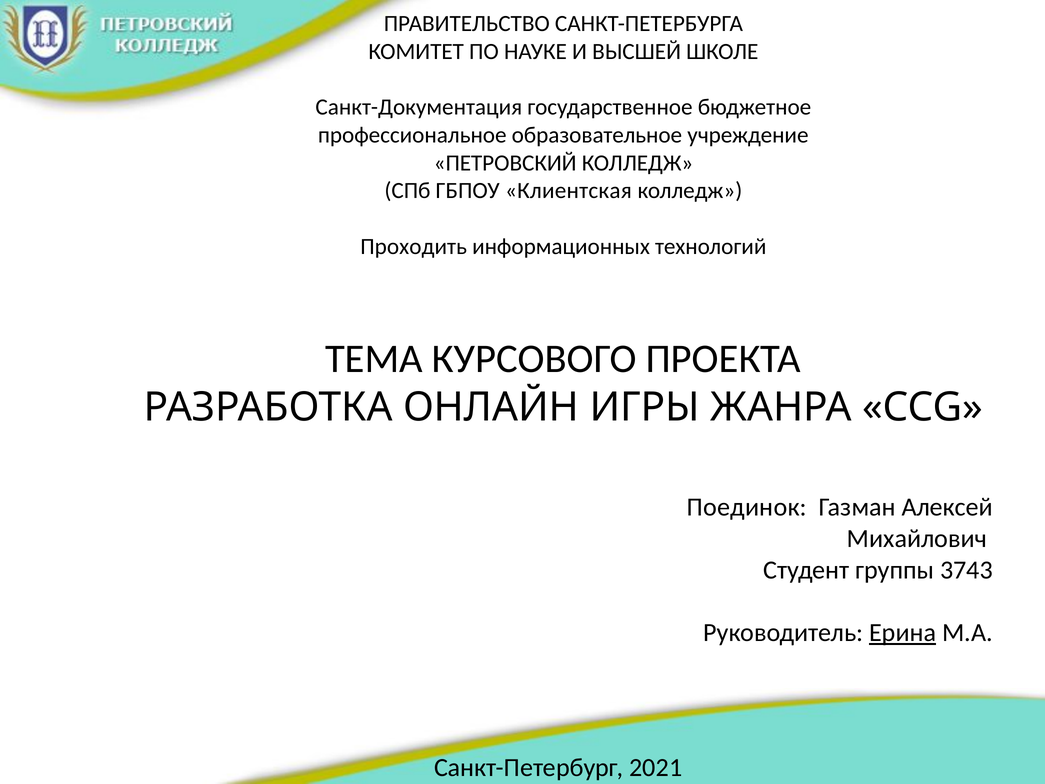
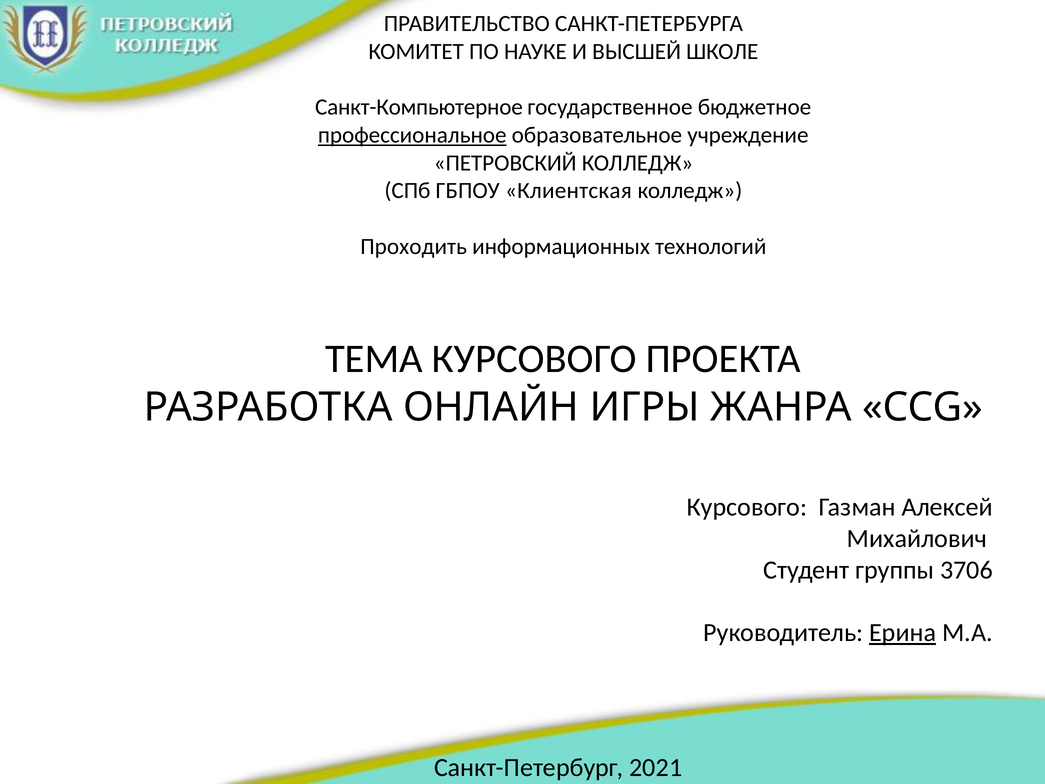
Санкт-Документация: Санкт-Документация -> Санкт-Компьютерное (419, 107)
профессиональное underline: none -> present (412, 135)
Поединок: Поединок -> Курсового (747, 507)
3743: 3743 -> 3706 (966, 570)
